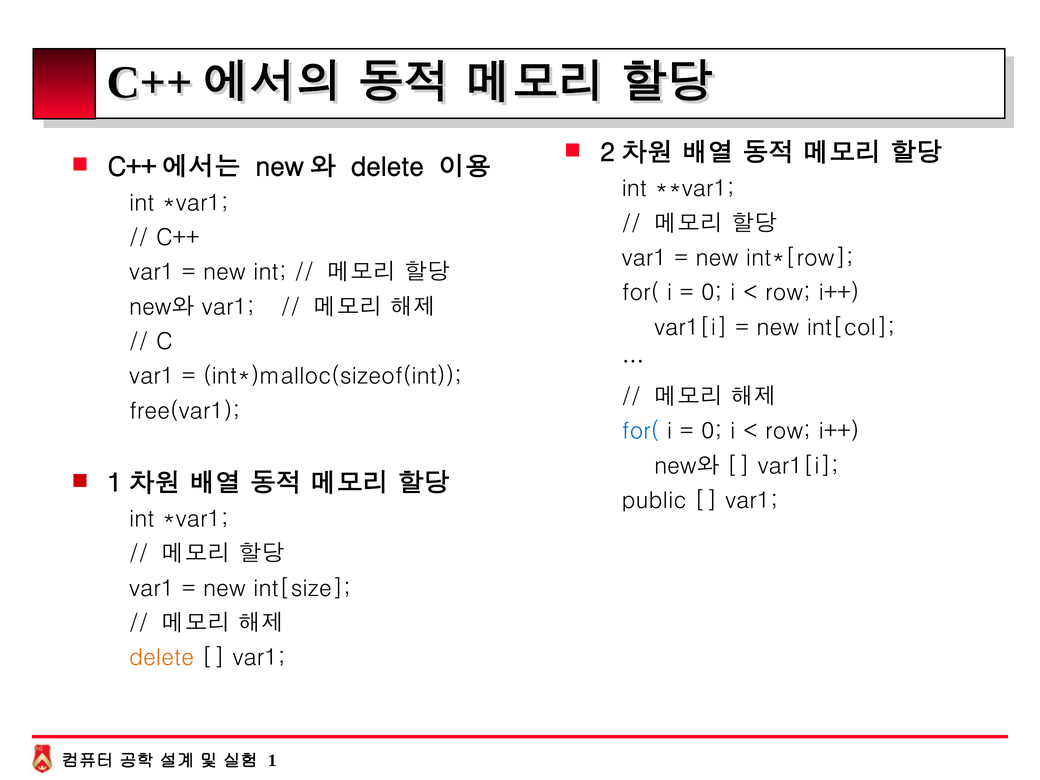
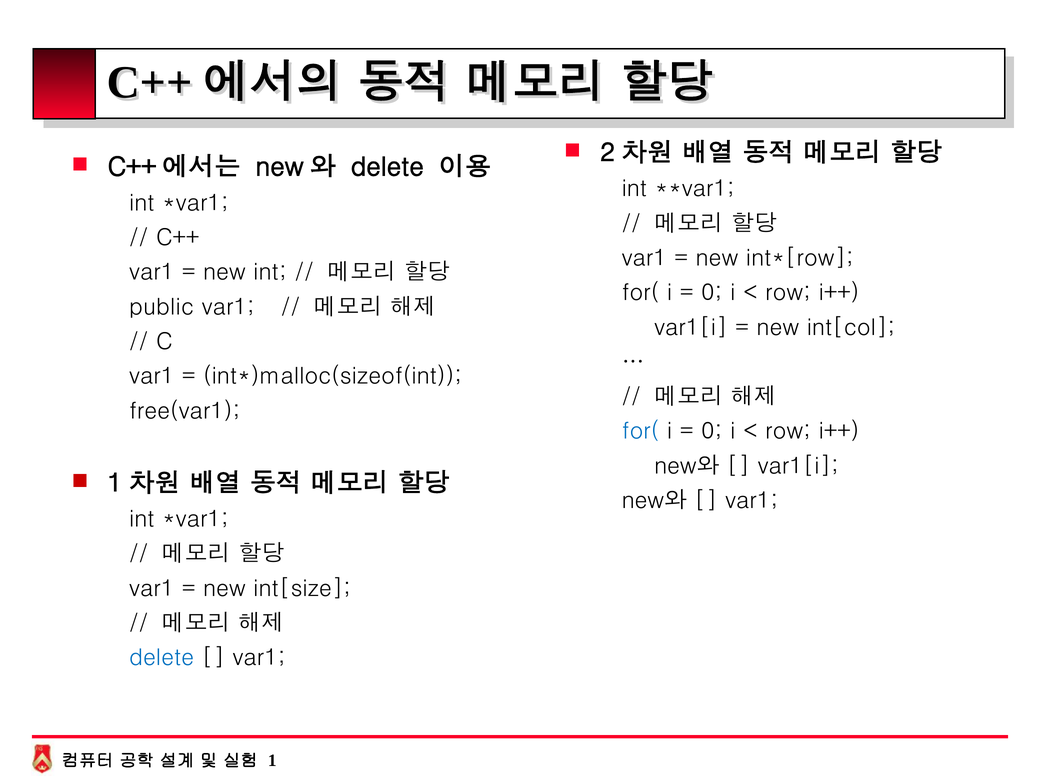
new와: new와 -> public (162, 307)
public: public -> new와 (654, 501)
delete colour: orange -> blue (162, 658)
